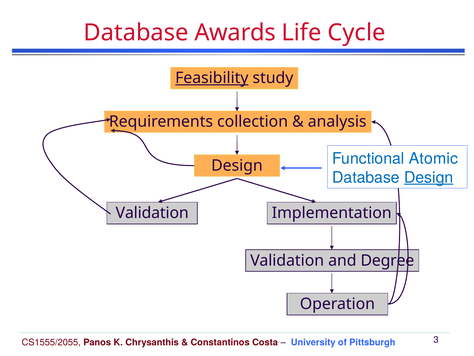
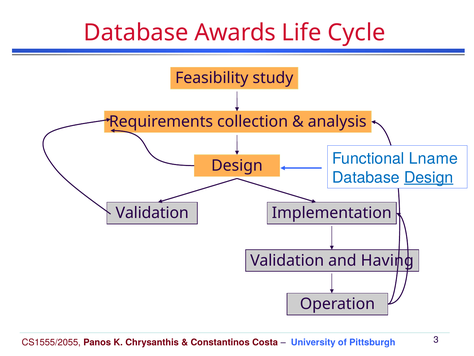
Feasibility underline: present -> none (212, 78)
Atomic: Atomic -> Lname (433, 158)
Degree: Degree -> Having (387, 260)
